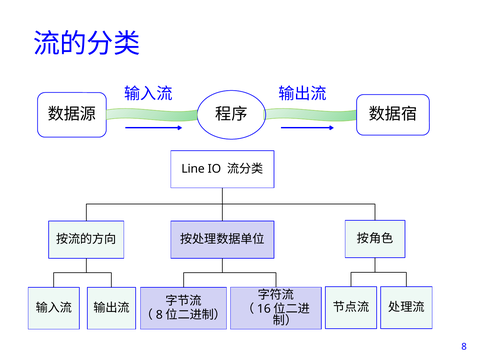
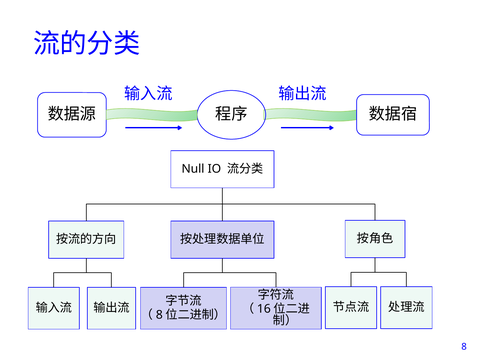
Line: Line -> Null (193, 169)
